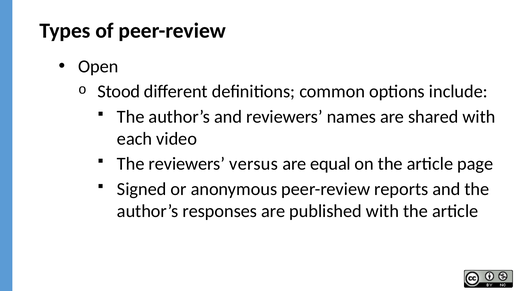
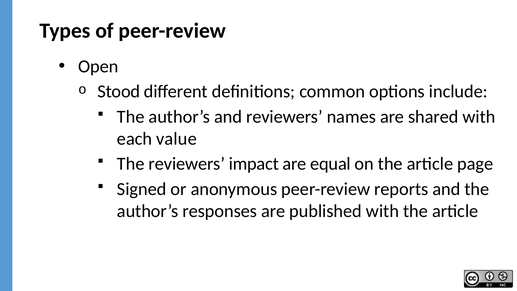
video: video -> value (177, 139)
versus: versus -> impact (254, 164)
